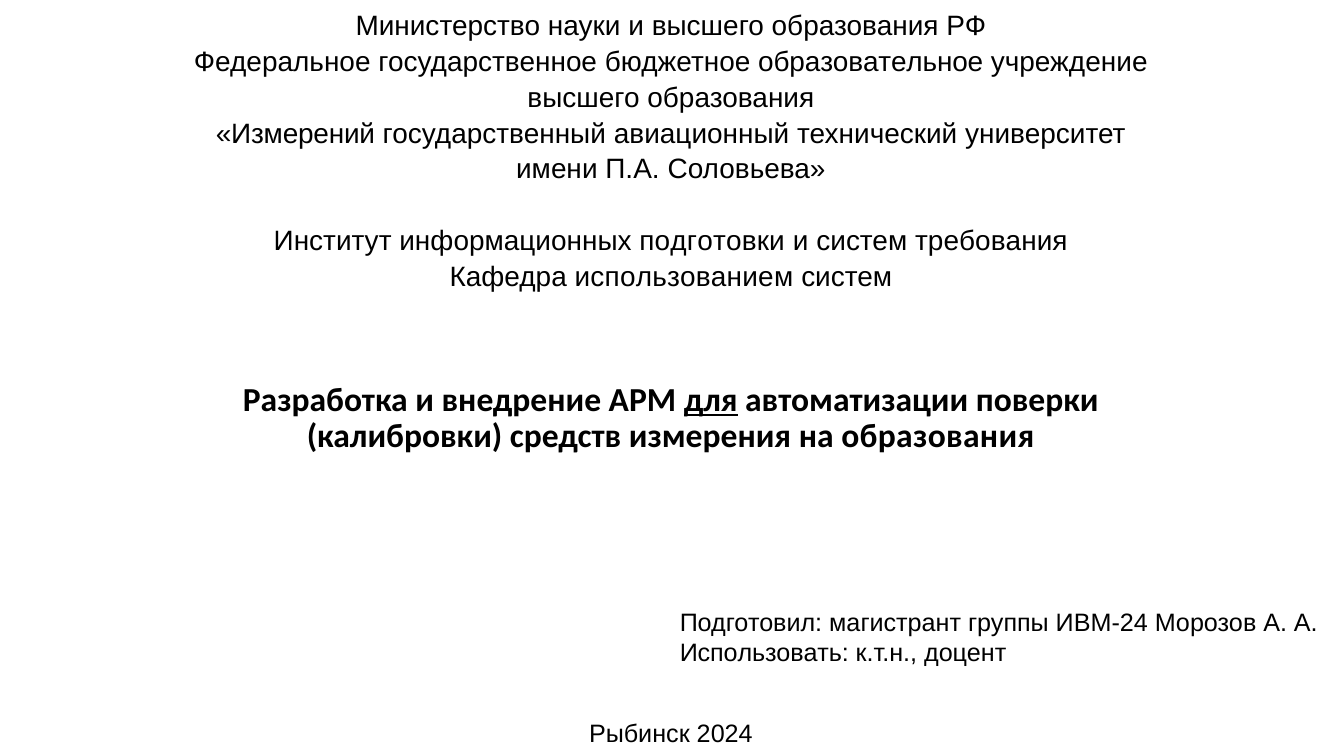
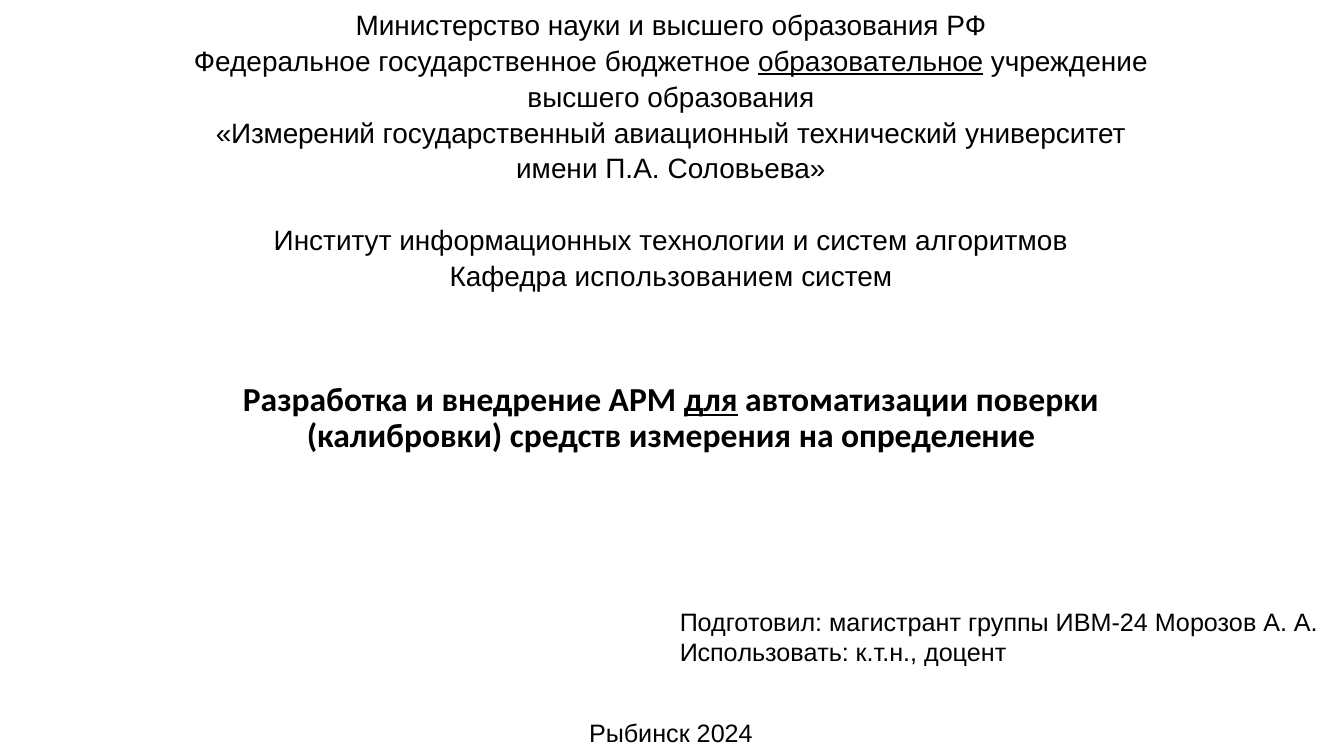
образовательное underline: none -> present (871, 62)
подготовки: подготовки -> технологии (712, 242)
требования: требования -> алгоритмов (991, 242)
на образования: образования -> определение (938, 437)
